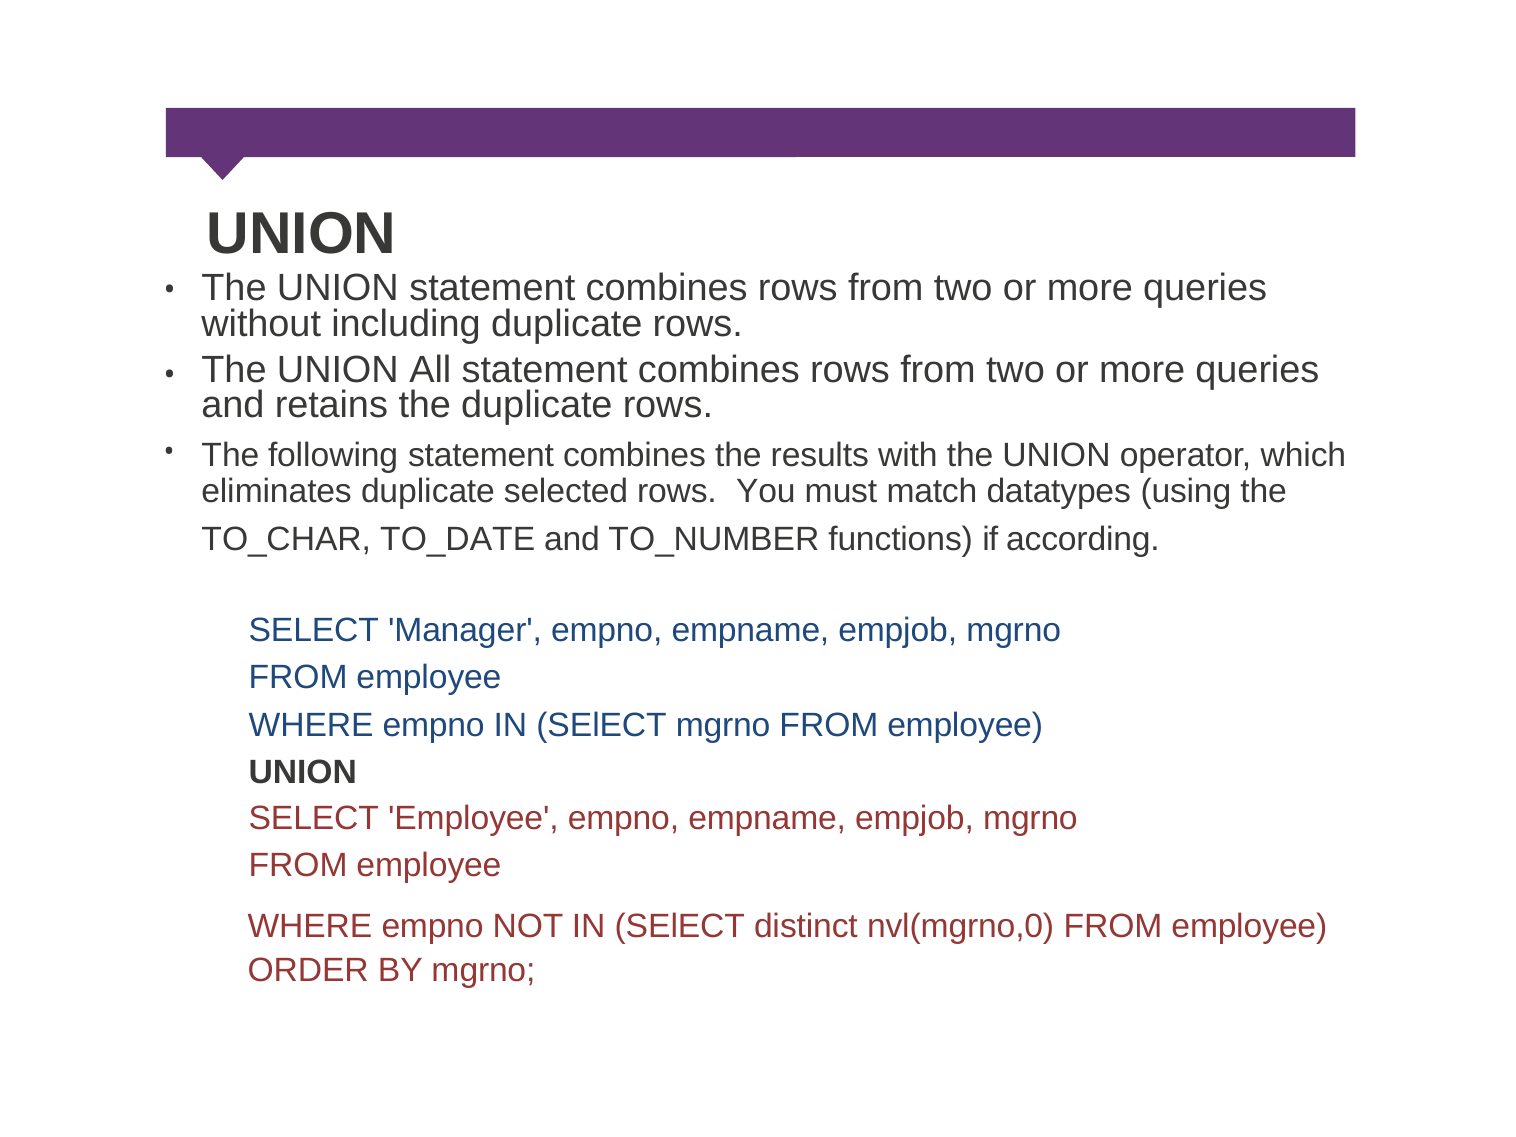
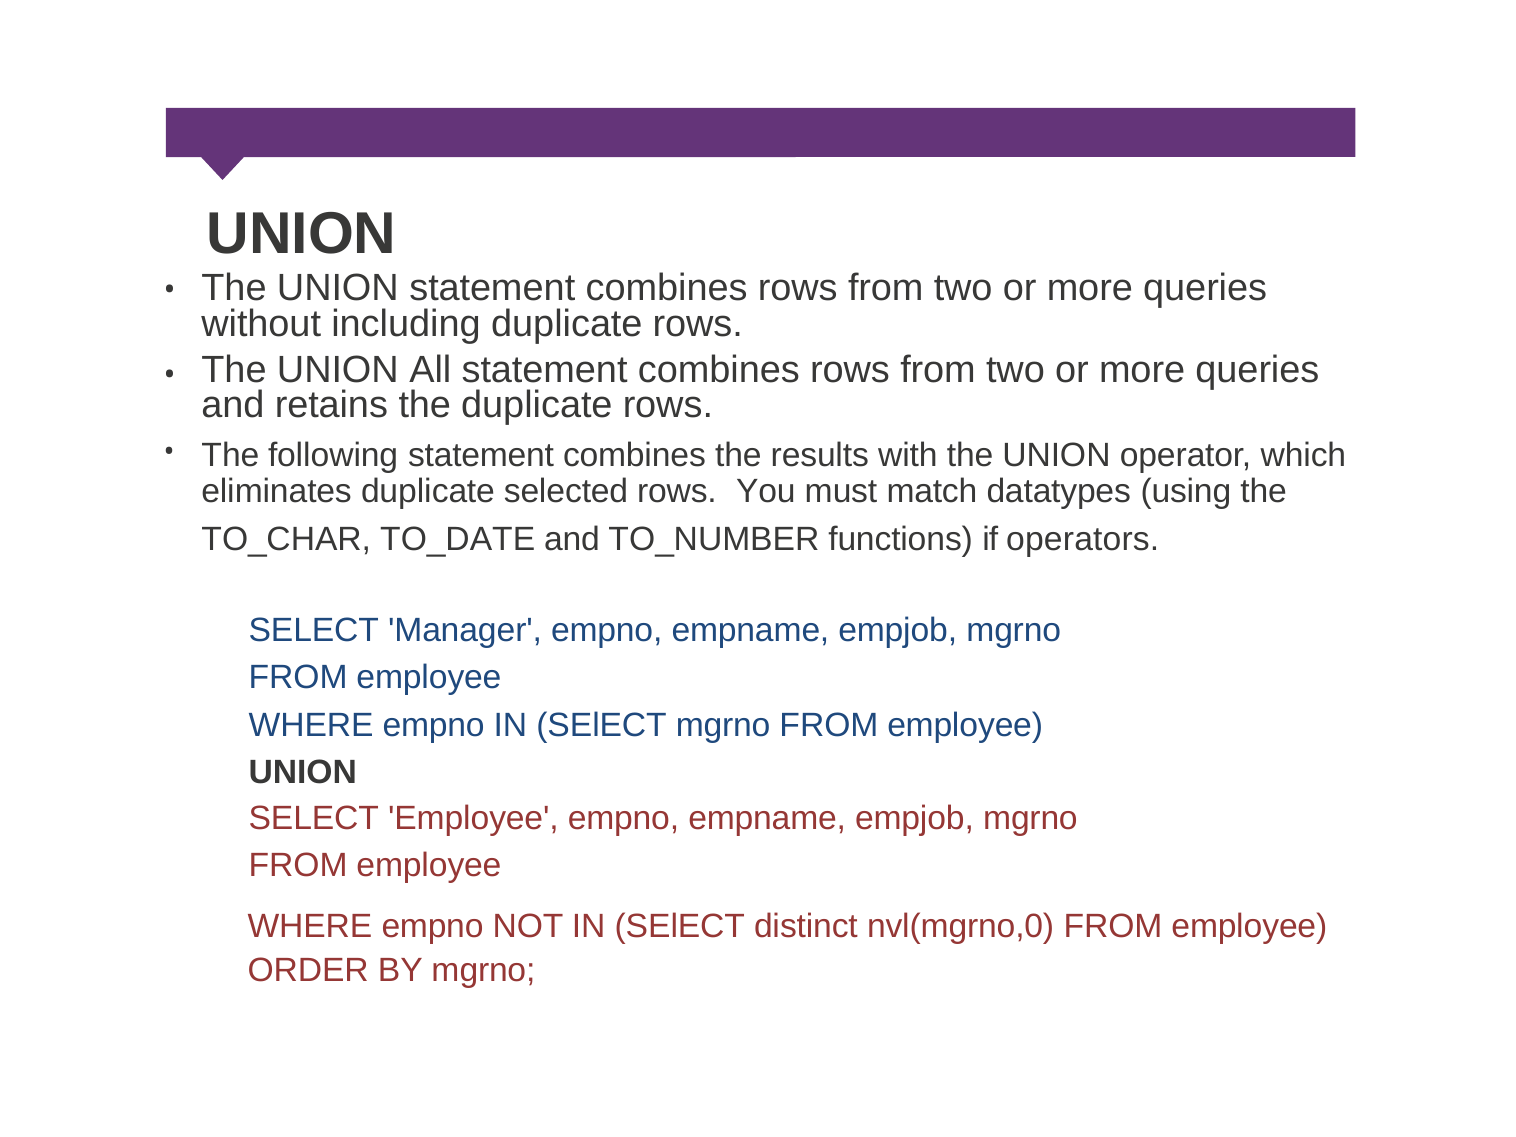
according: according -> operators (1083, 539)
